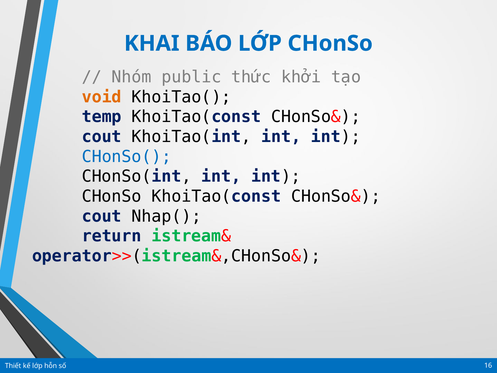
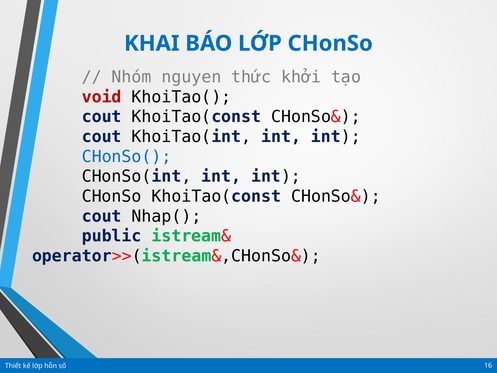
public: public -> nguyen (191, 77)
void colour: orange -> red (102, 97)
temp: temp -> cout (102, 117)
return: return -> public (112, 236)
